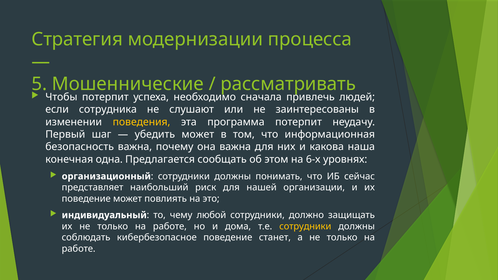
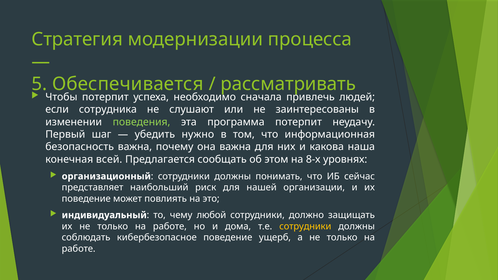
Мошеннические: Мошеннические -> Обеспечивается (128, 84)
поведения colour: yellow -> light green (142, 122)
убедить может: может -> нужно (198, 135)
одна: одна -> всей (109, 159)
6-х: 6-х -> 8-х (313, 159)
станет: станет -> ущерб (275, 238)
